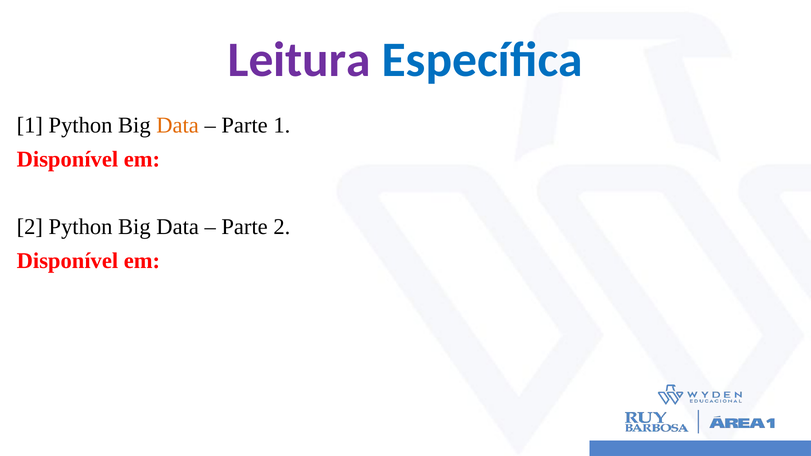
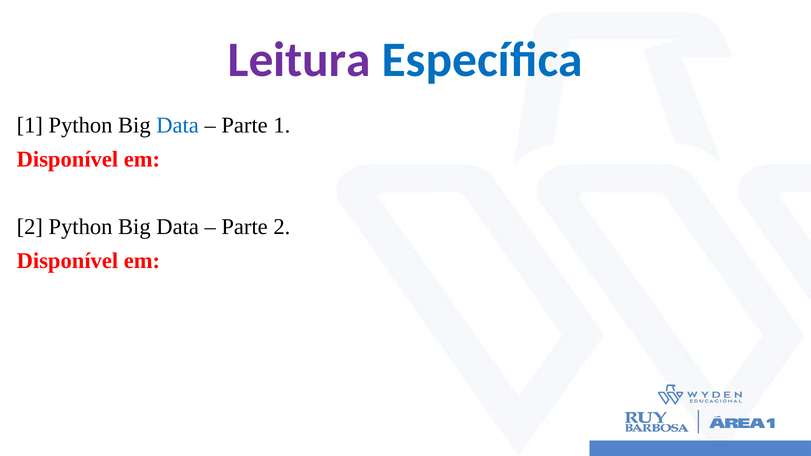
Data colour: orange -> blue (178, 126)
